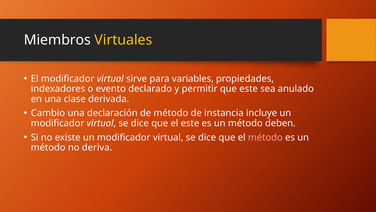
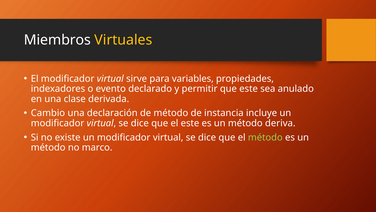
deben: deben -> deriva (280, 123)
método colour: pink -> light green (265, 137)
deriva: deriva -> marco (97, 147)
